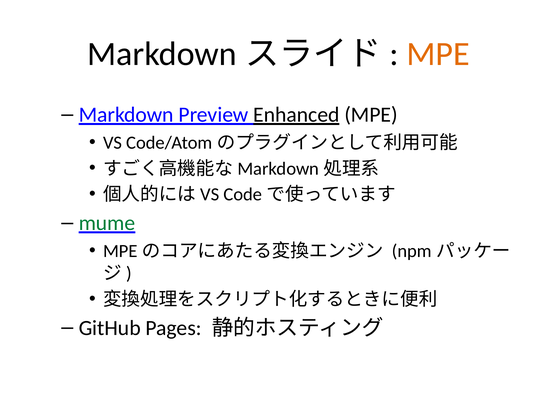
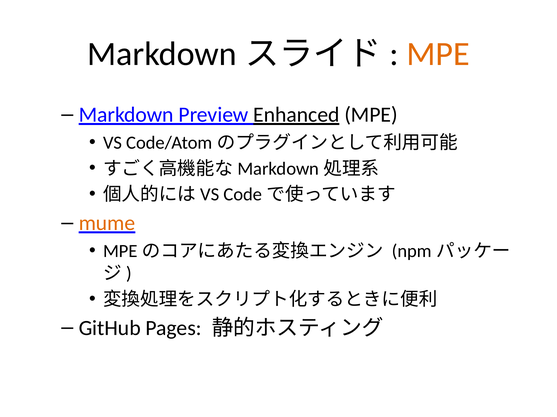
mume colour: green -> orange (107, 224)
